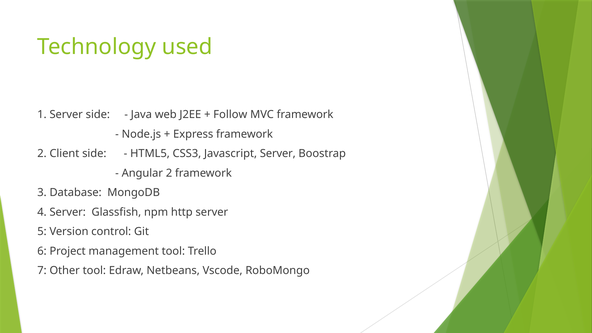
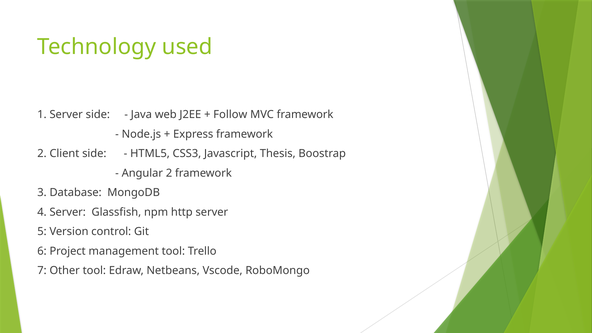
Javascript Server: Server -> Thesis (278, 154)
